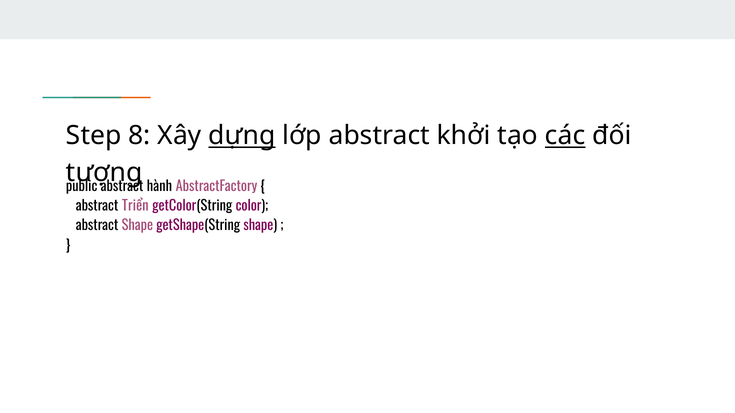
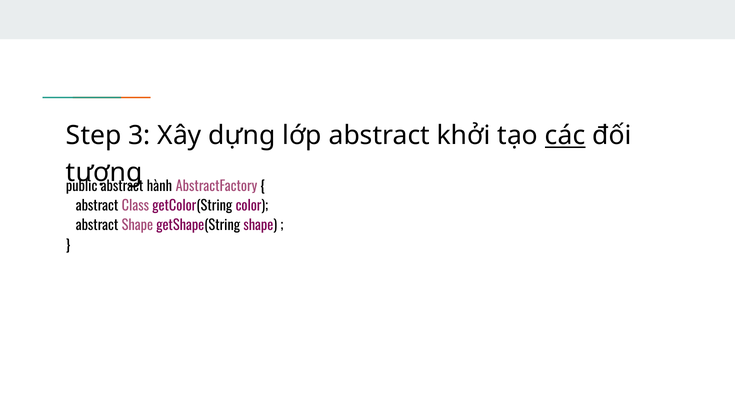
8: 8 -> 3 (139, 136)
dựng underline: present -> none (242, 136)
Triển: Triển -> Class (135, 206)
